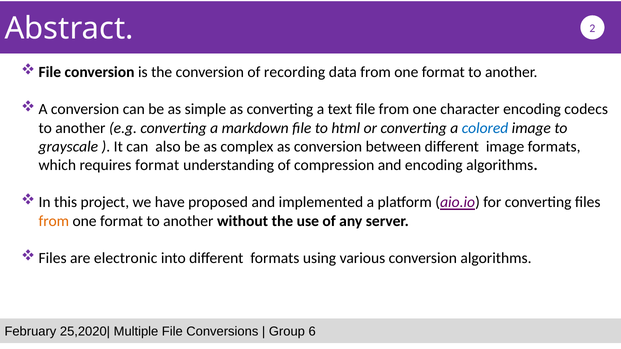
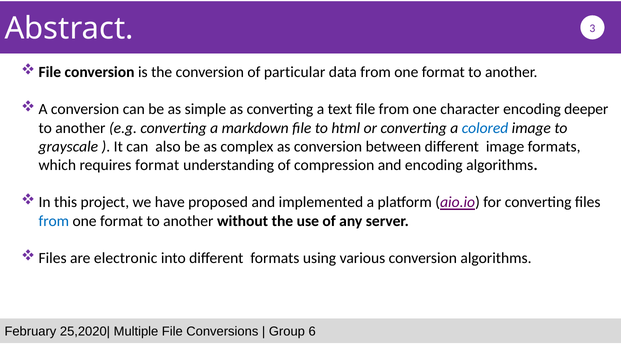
2: 2 -> 3 (592, 28)
recording: recording -> particular (295, 72)
codecs: codecs -> deeper (586, 109)
from colour: orange -> blue (54, 221)
